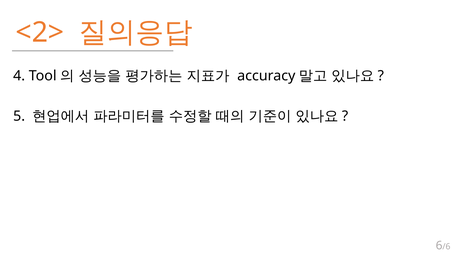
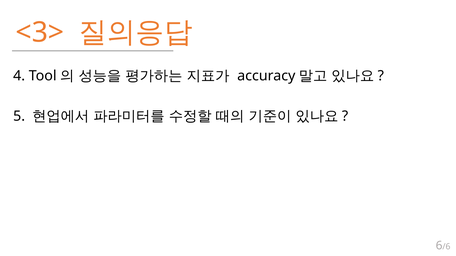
<2>: <2> -> <3> (40, 32)
